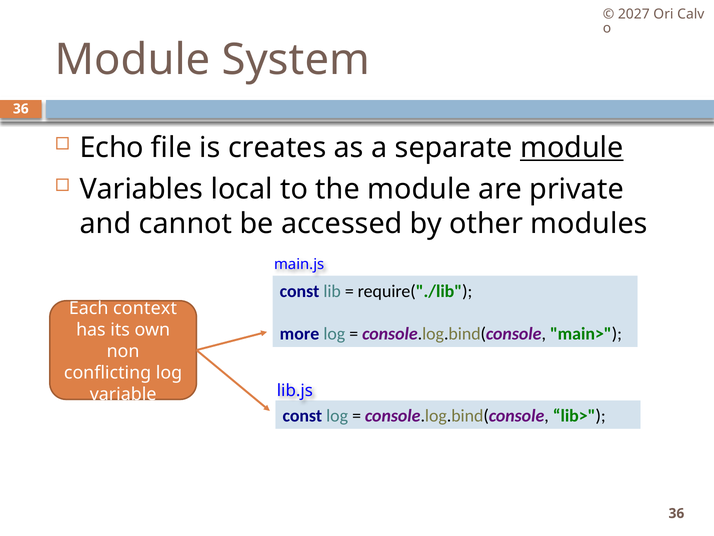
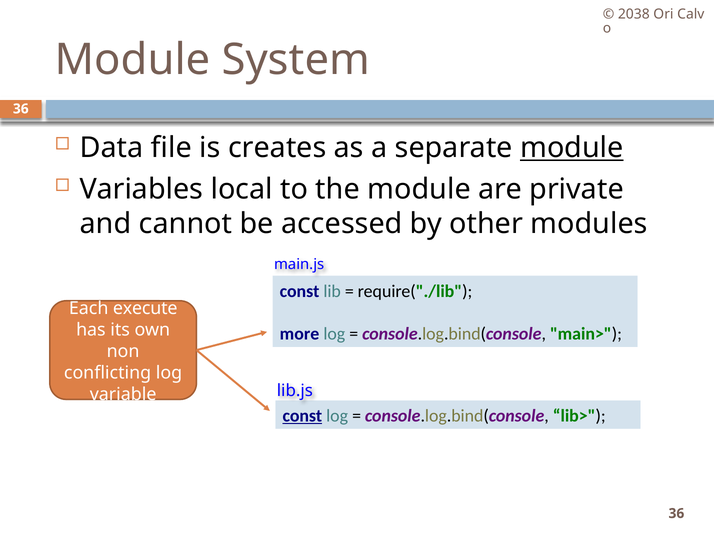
2027: 2027 -> 2038 (634, 14)
Echo: Echo -> Data (112, 148)
context: context -> execute (145, 308)
const underline: none -> present (302, 416)
